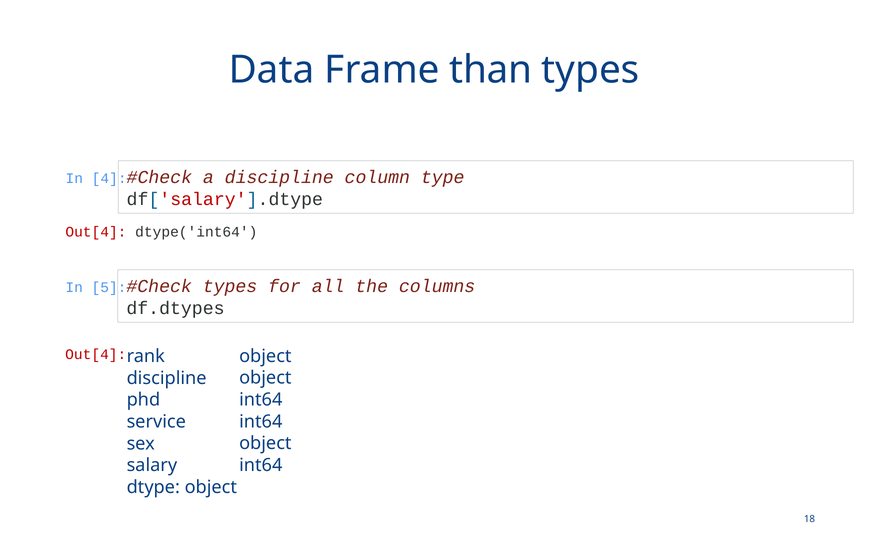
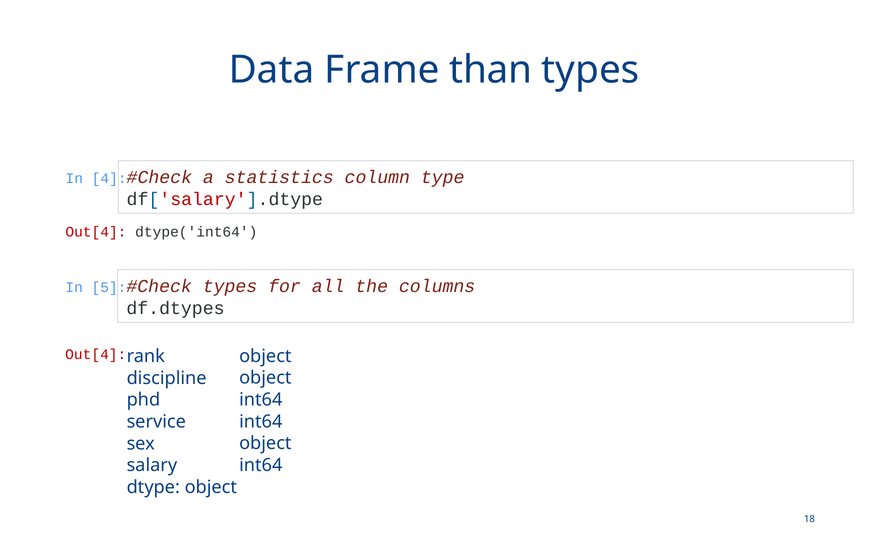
a discipline: discipline -> statistics (279, 177)
